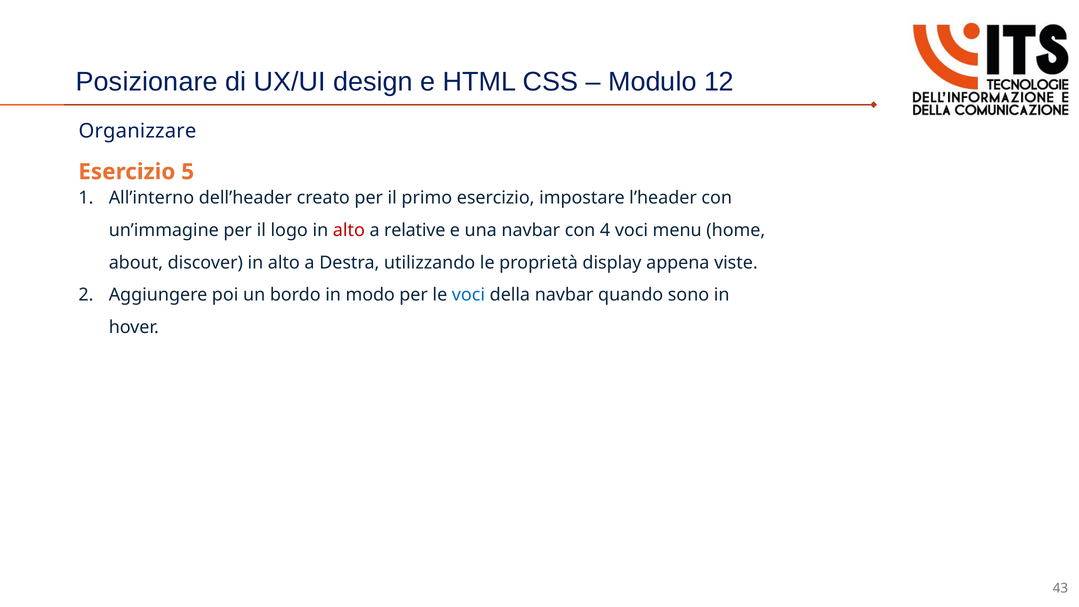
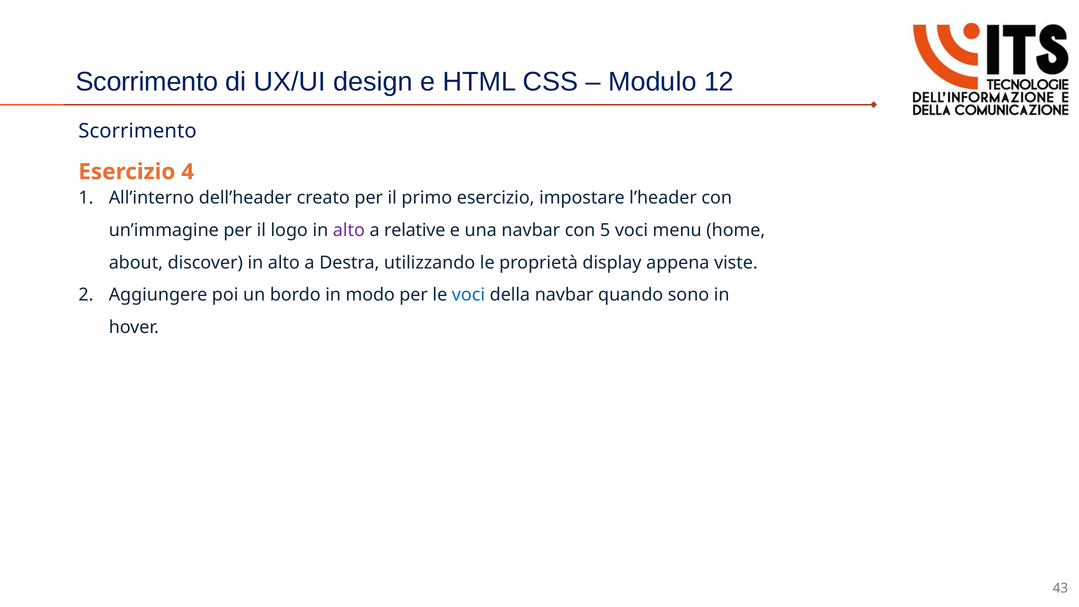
Posizionare: Posizionare -> Scorrimento (147, 82)
Organizzare: Organizzare -> Scorrimento (137, 131)
5: 5 -> 4 (188, 172)
alto colour: red -> purple (349, 230)
4: 4 -> 5 (605, 230)
